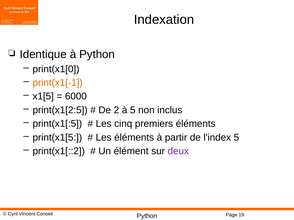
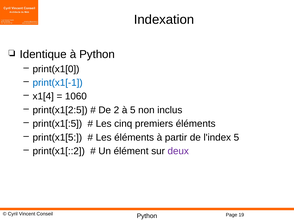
print(x1[-1 colour: orange -> blue (58, 83)
x1[5: x1[5 -> x1[4 (43, 97)
6000: 6000 -> 1060 (76, 97)
